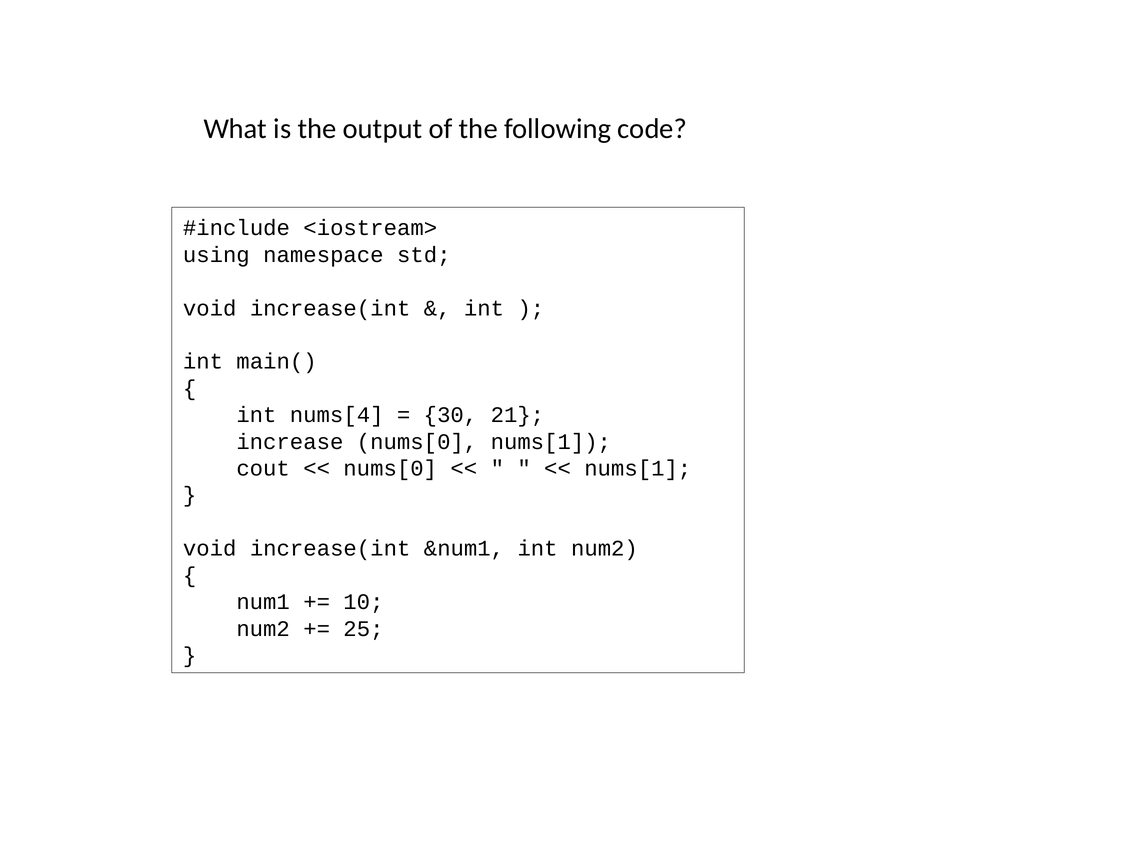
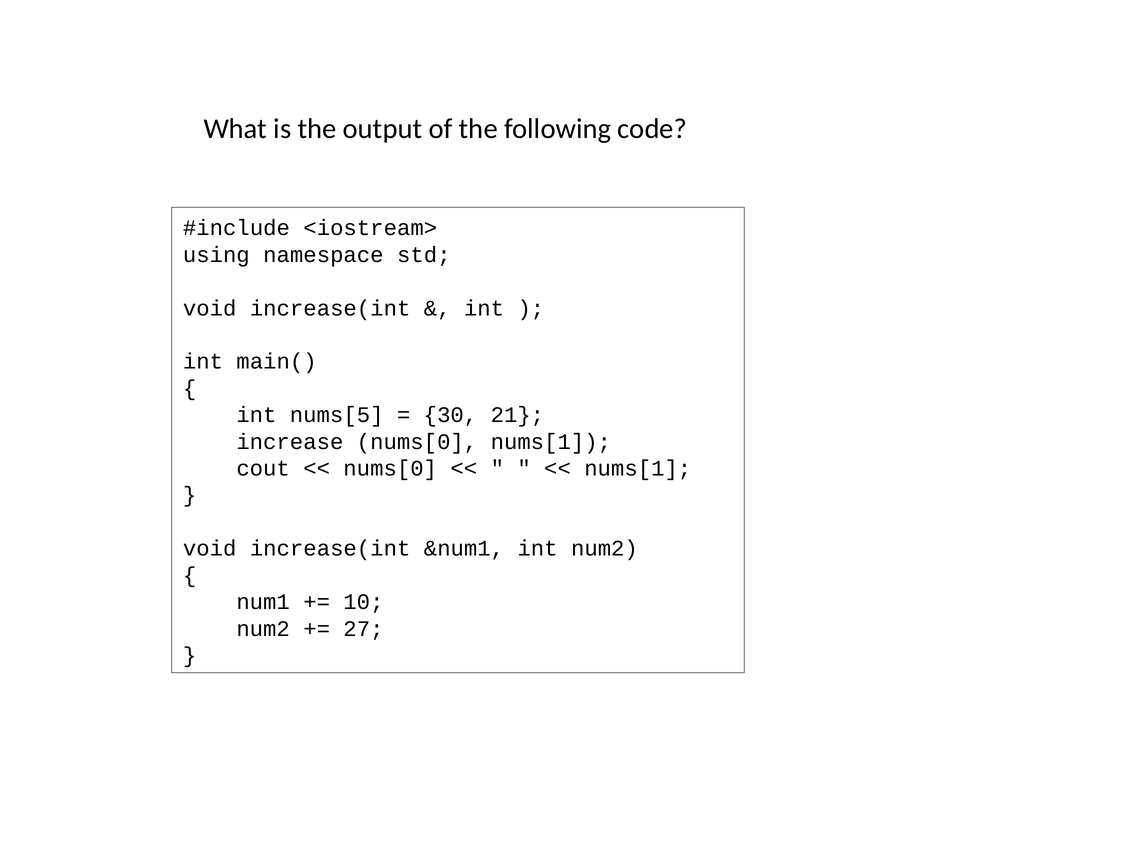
nums[4: nums[4 -> nums[5 (337, 415)
25: 25 -> 27 (363, 629)
